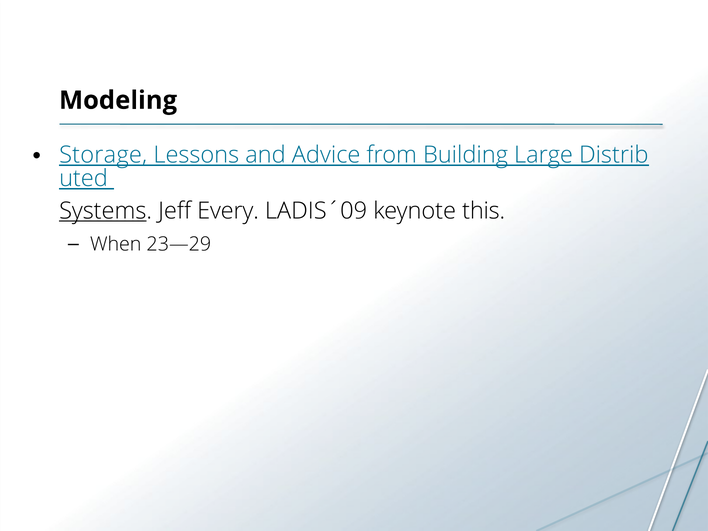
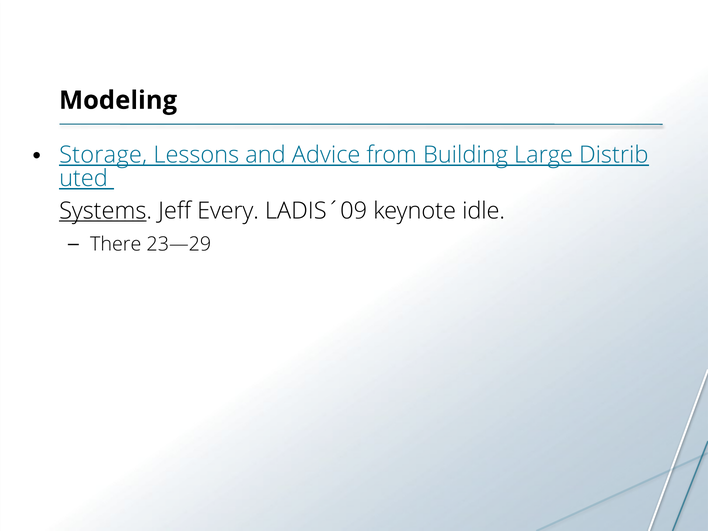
this: this -> idle (484, 211)
When: When -> There (116, 244)
